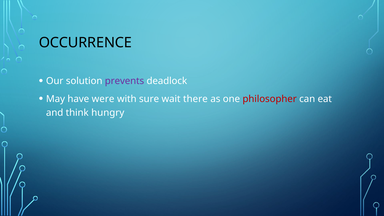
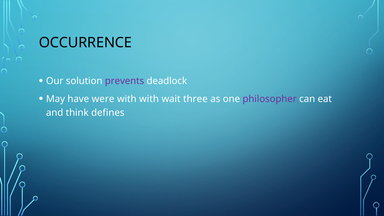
with sure: sure -> with (149, 99)
there: there -> three (195, 99)
philosopher colour: red -> purple (270, 99)
hungry: hungry -> defines (108, 113)
